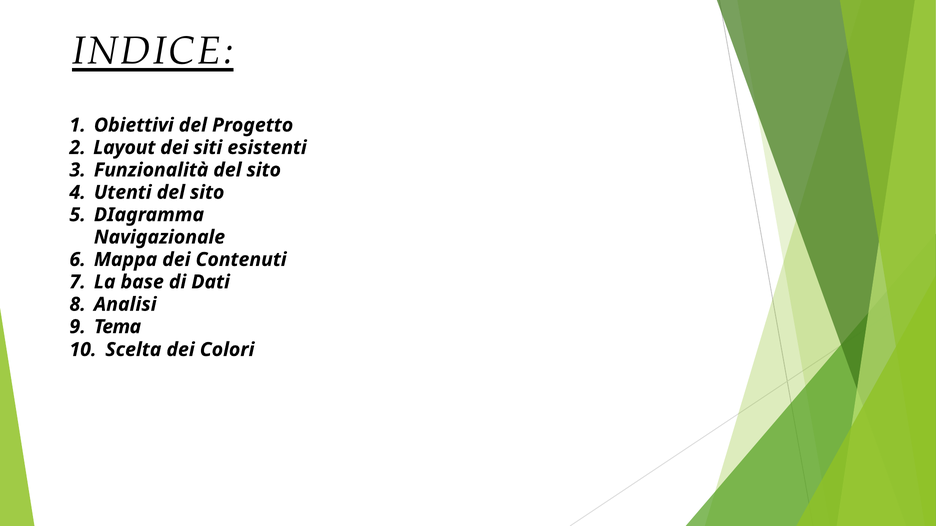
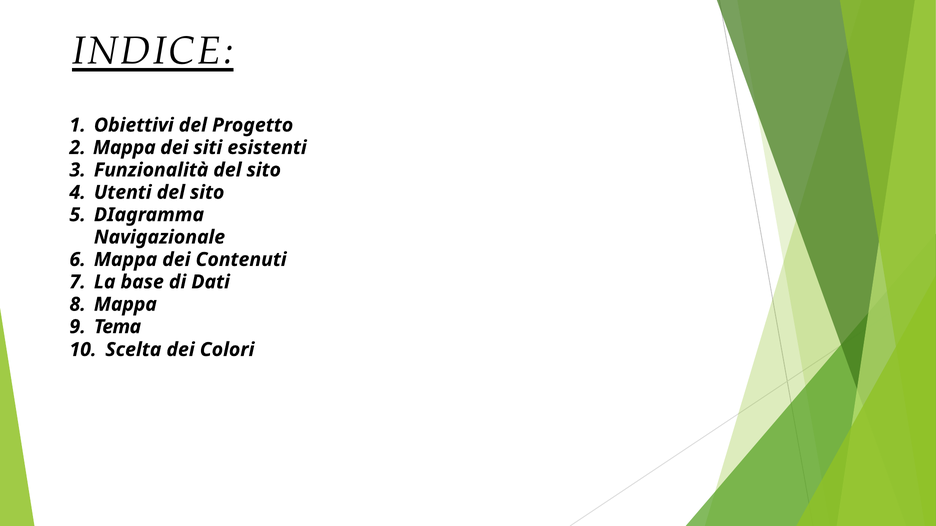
Layout: Layout -> Mappa (124, 148)
Analisi: Analisi -> Mappa (125, 305)
